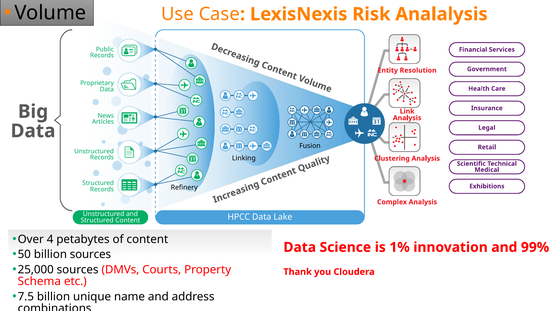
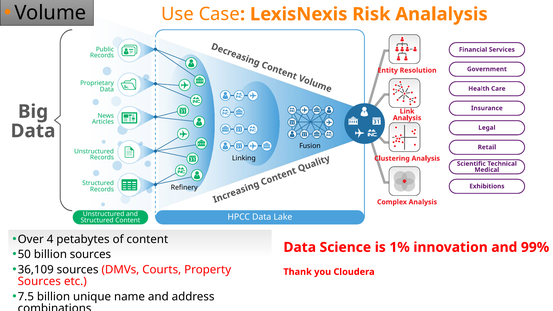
25,000: 25,000 -> 36,109 (36, 270)
Schema: Schema -> Sources (39, 281)
